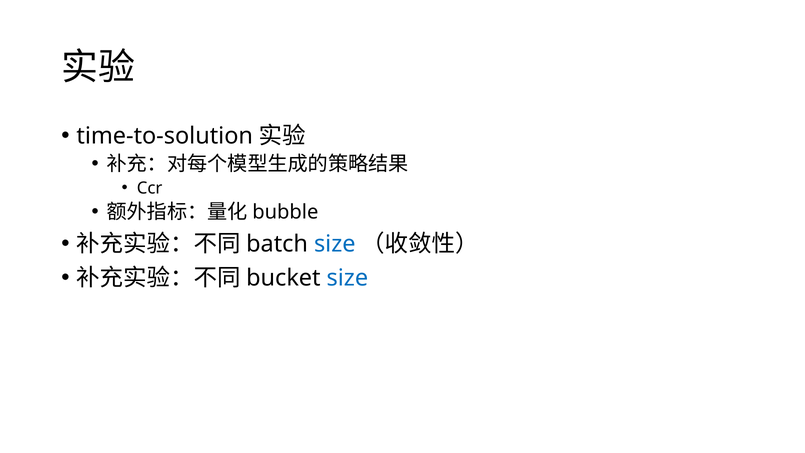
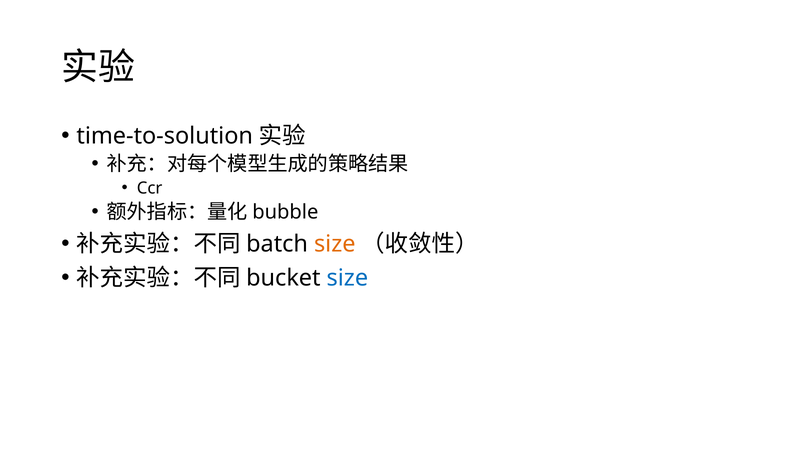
size colour: blue -> orange (335, 244)
